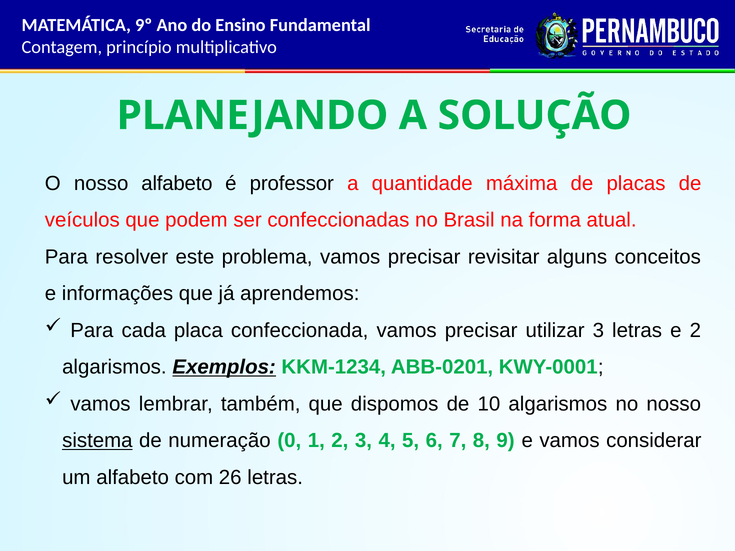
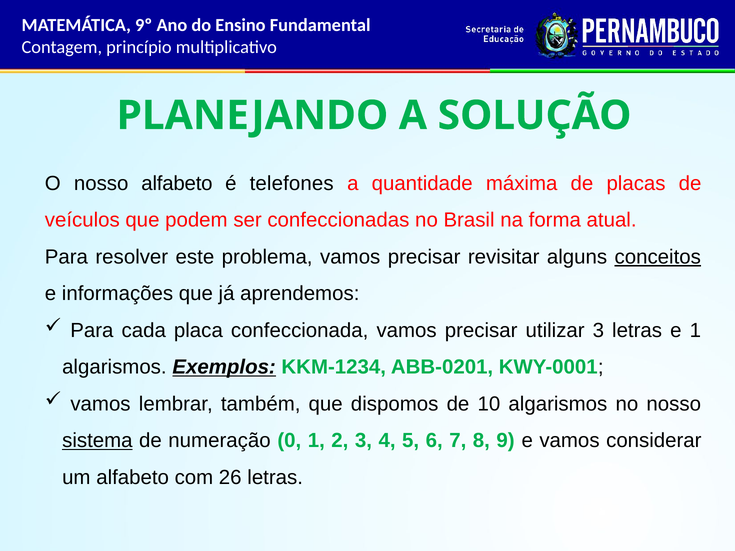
professor: professor -> telefones (292, 184)
conceitos underline: none -> present (658, 257)
e 2: 2 -> 1 (695, 331)
